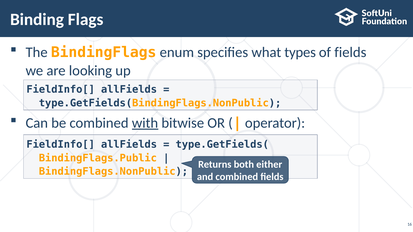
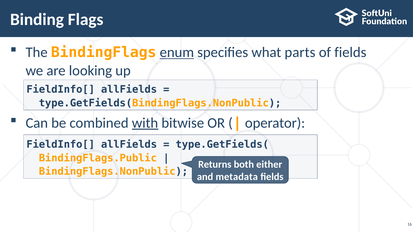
enum underline: none -> present (177, 52)
types: types -> parts (300, 52)
and combined: combined -> metadata (237, 177)
